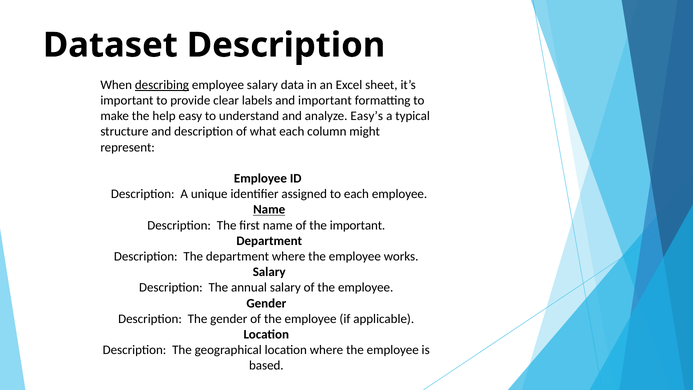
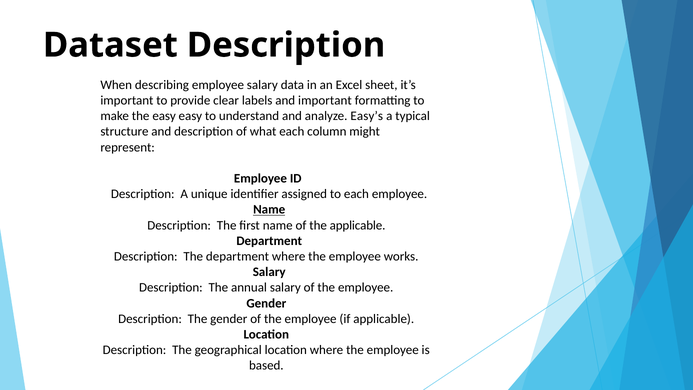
describing underline: present -> none (162, 85)
the help: help -> easy (164, 116)
the important: important -> applicable (358, 225)
